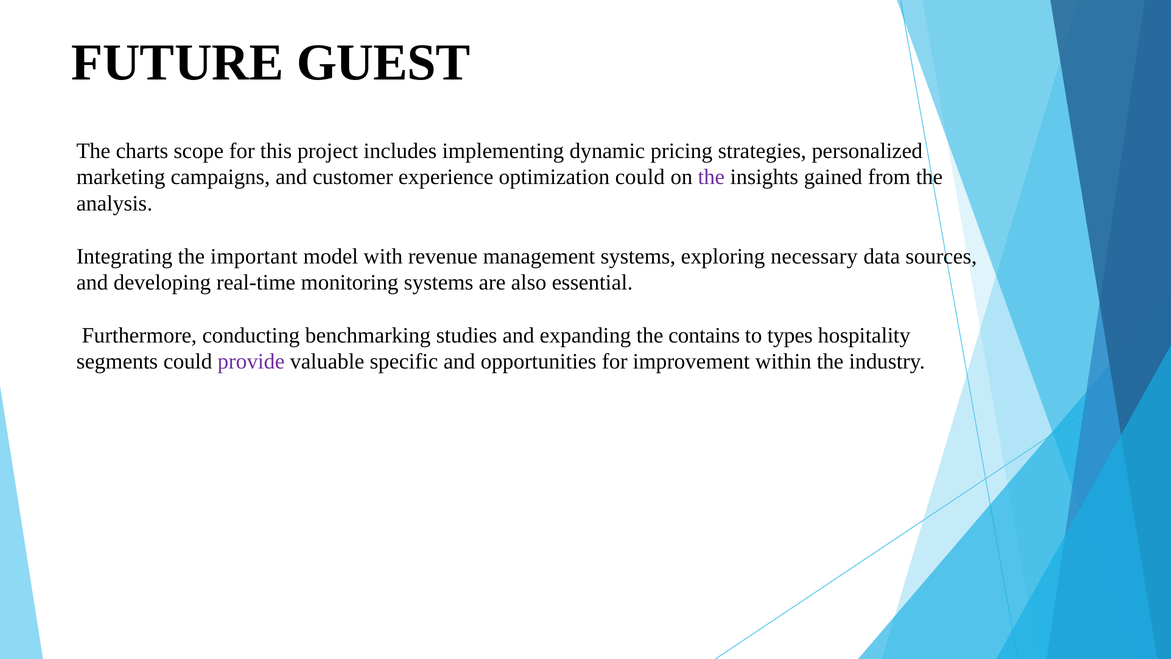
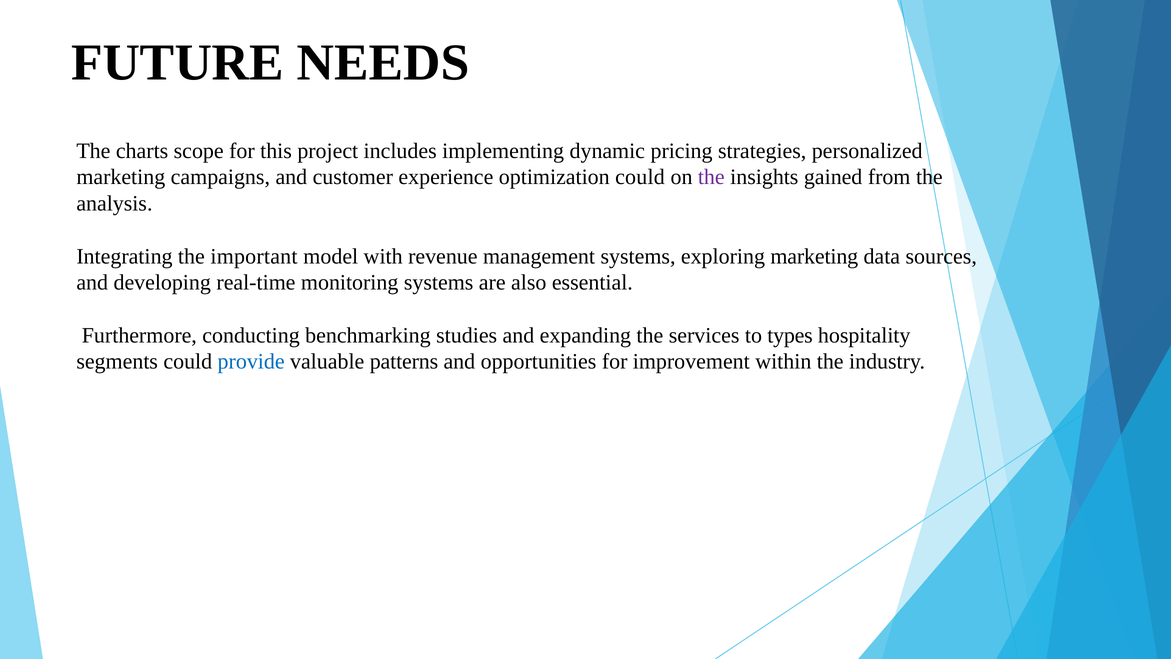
GUEST: GUEST -> NEEDS (383, 63)
exploring necessary: necessary -> marketing (814, 256)
contains: contains -> services (704, 335)
provide colour: purple -> blue (251, 362)
specific: specific -> patterns (404, 362)
